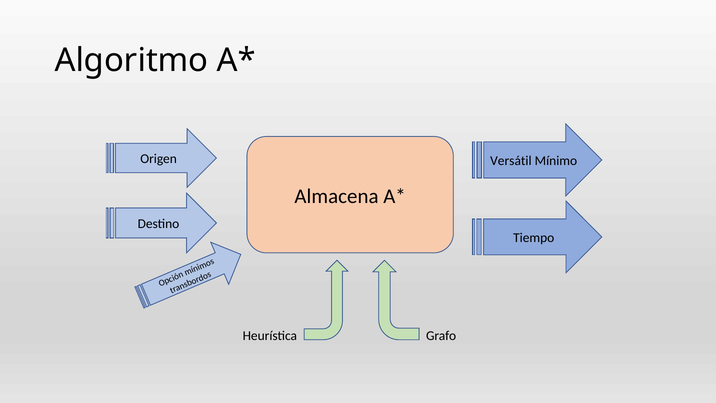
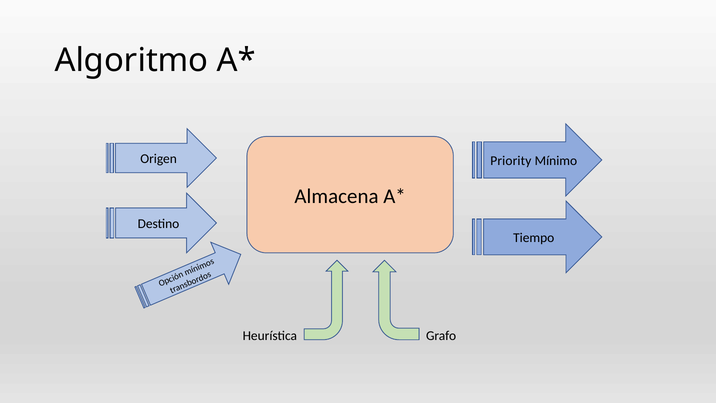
Versátil: Versátil -> Priority (511, 161)
